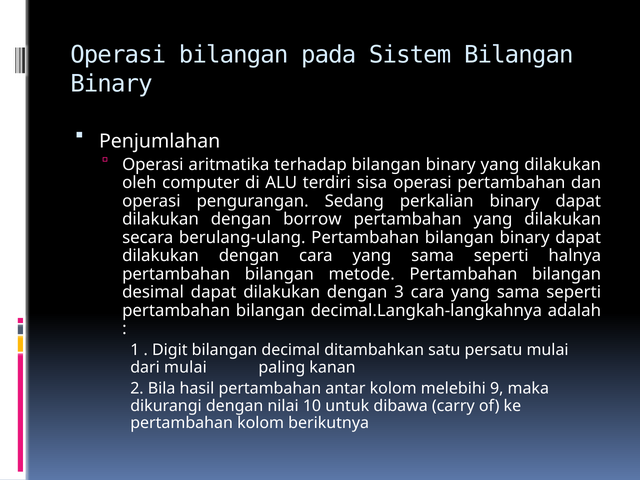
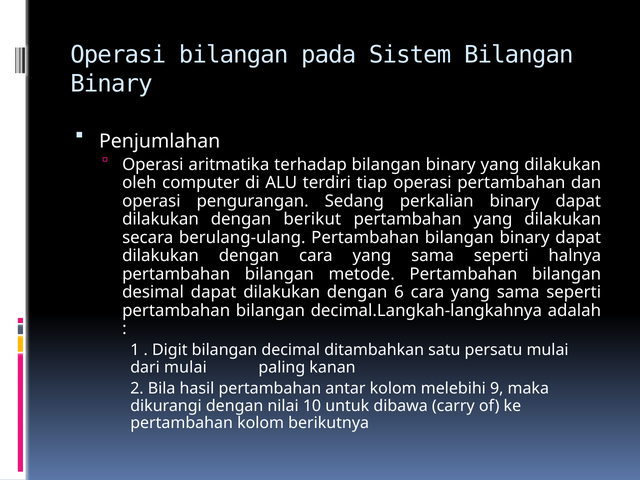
sisa: sisa -> tiap (372, 183)
borrow: borrow -> berikut (312, 219)
3: 3 -> 6 (399, 292)
